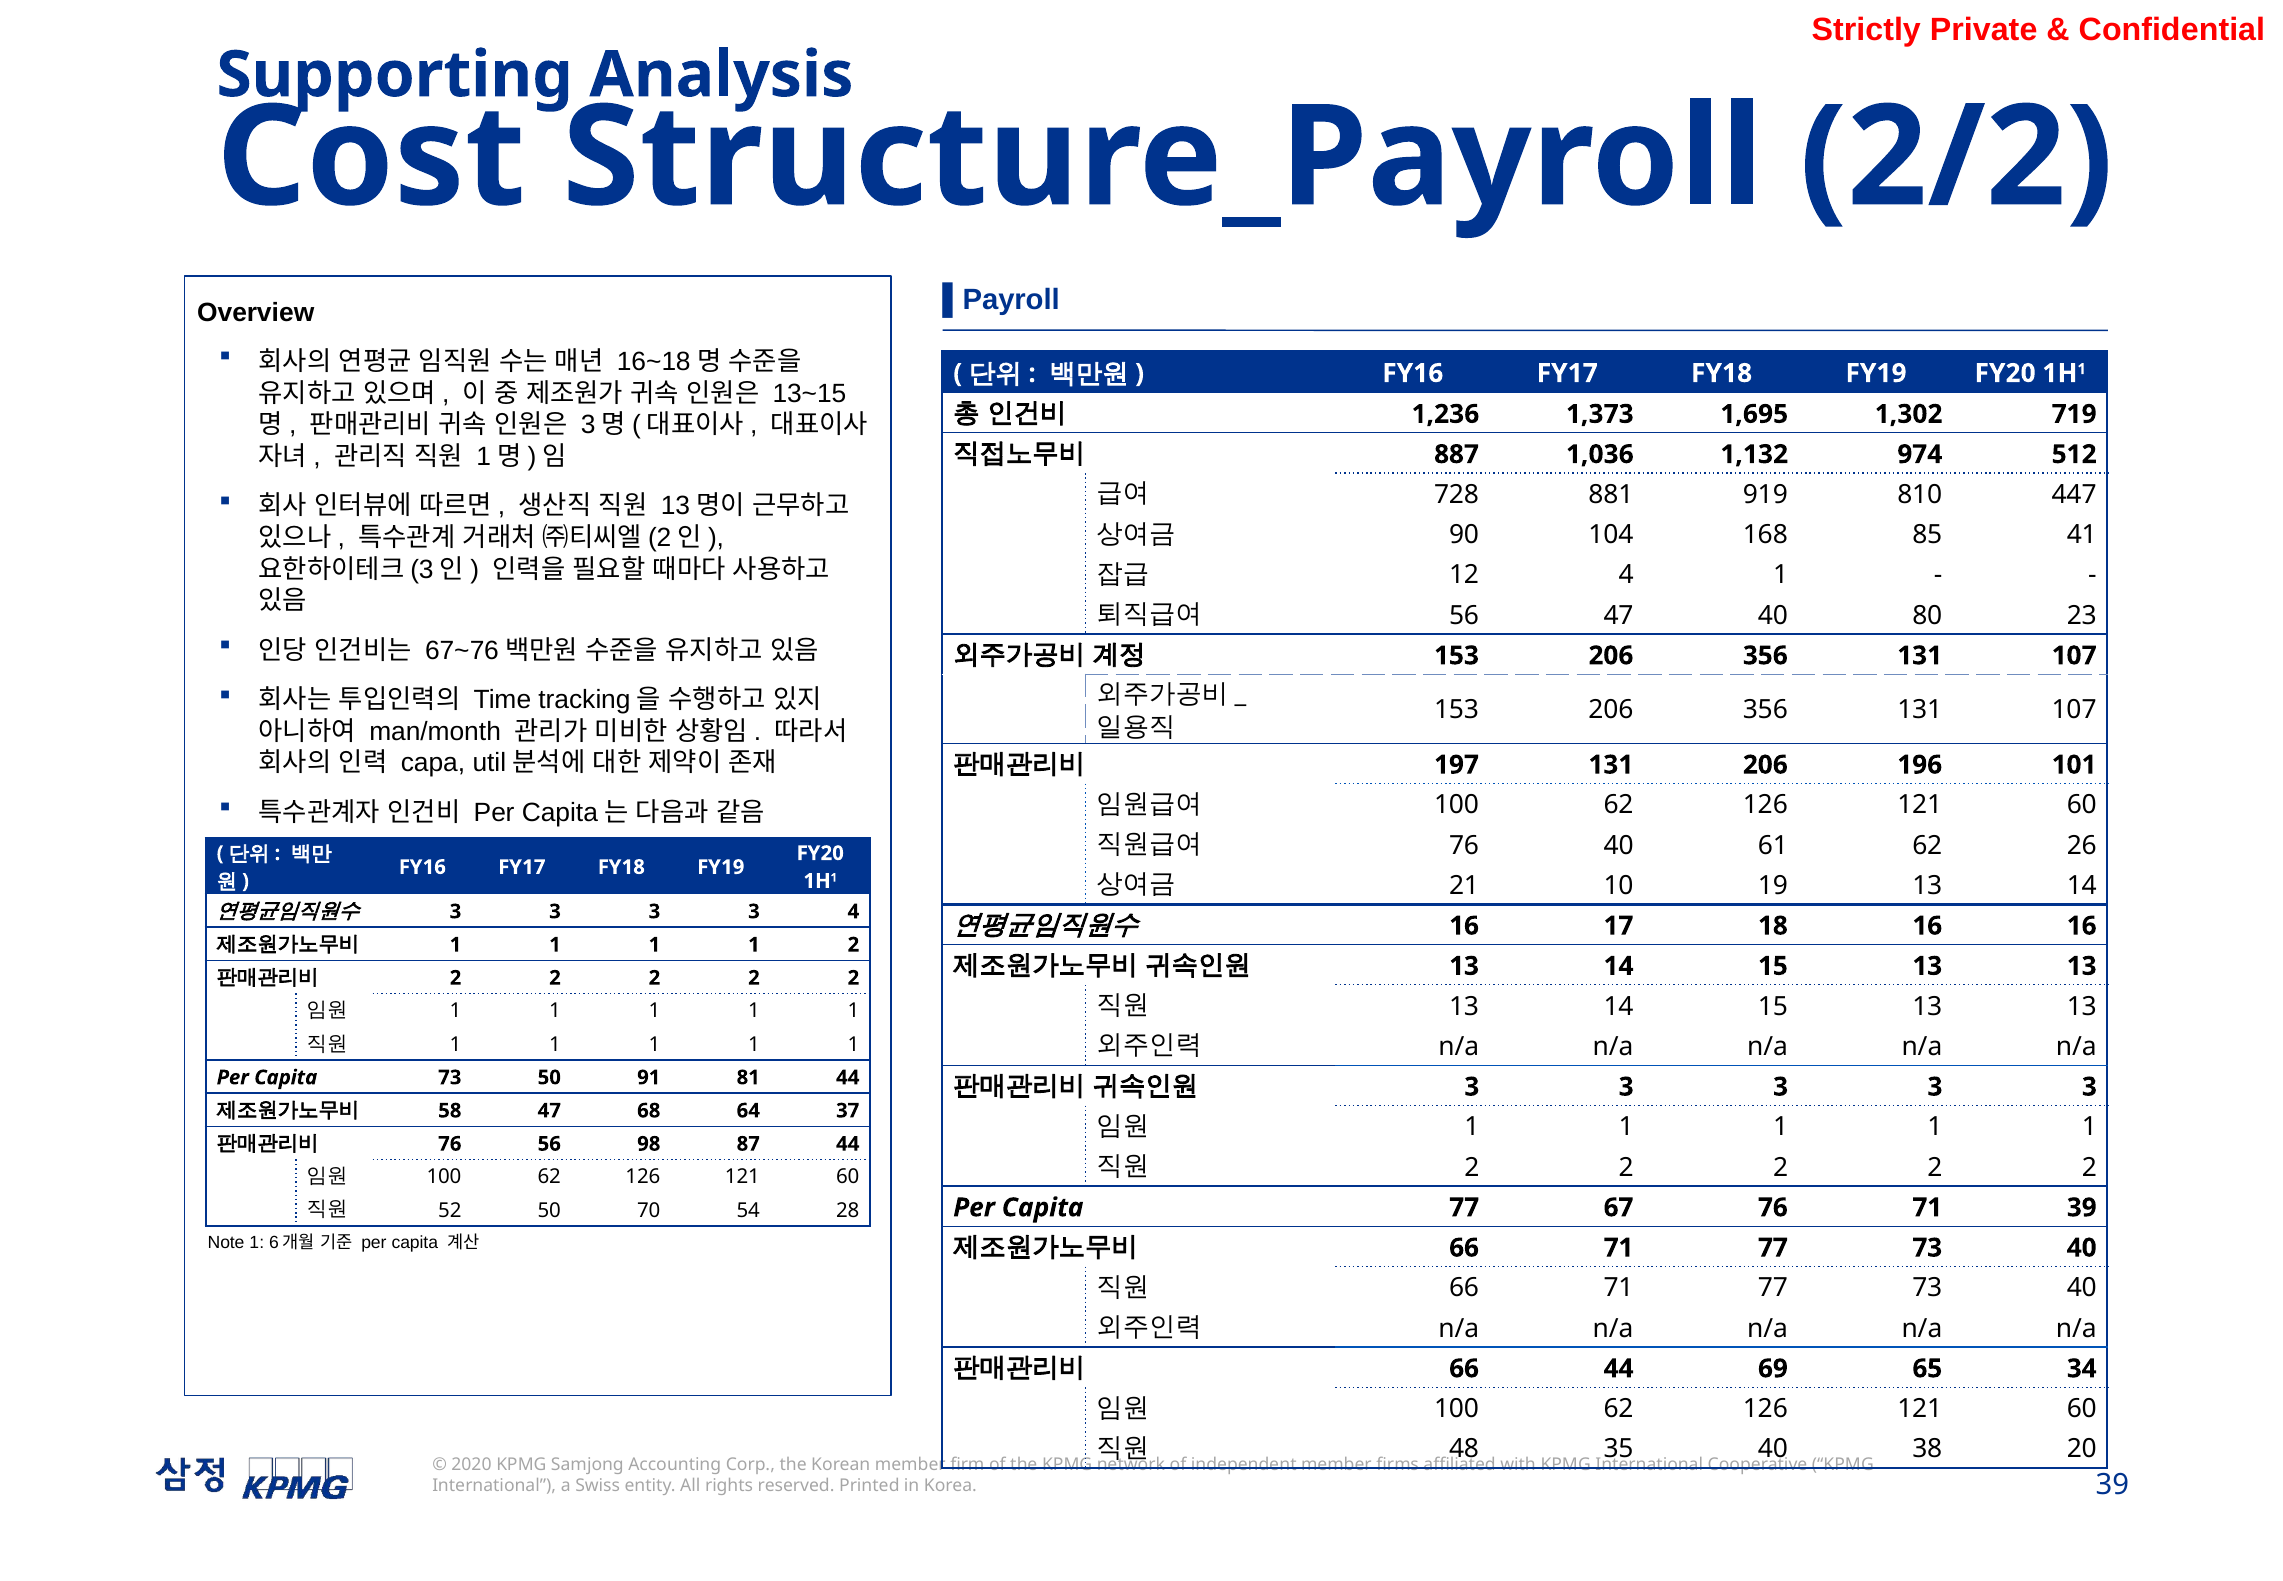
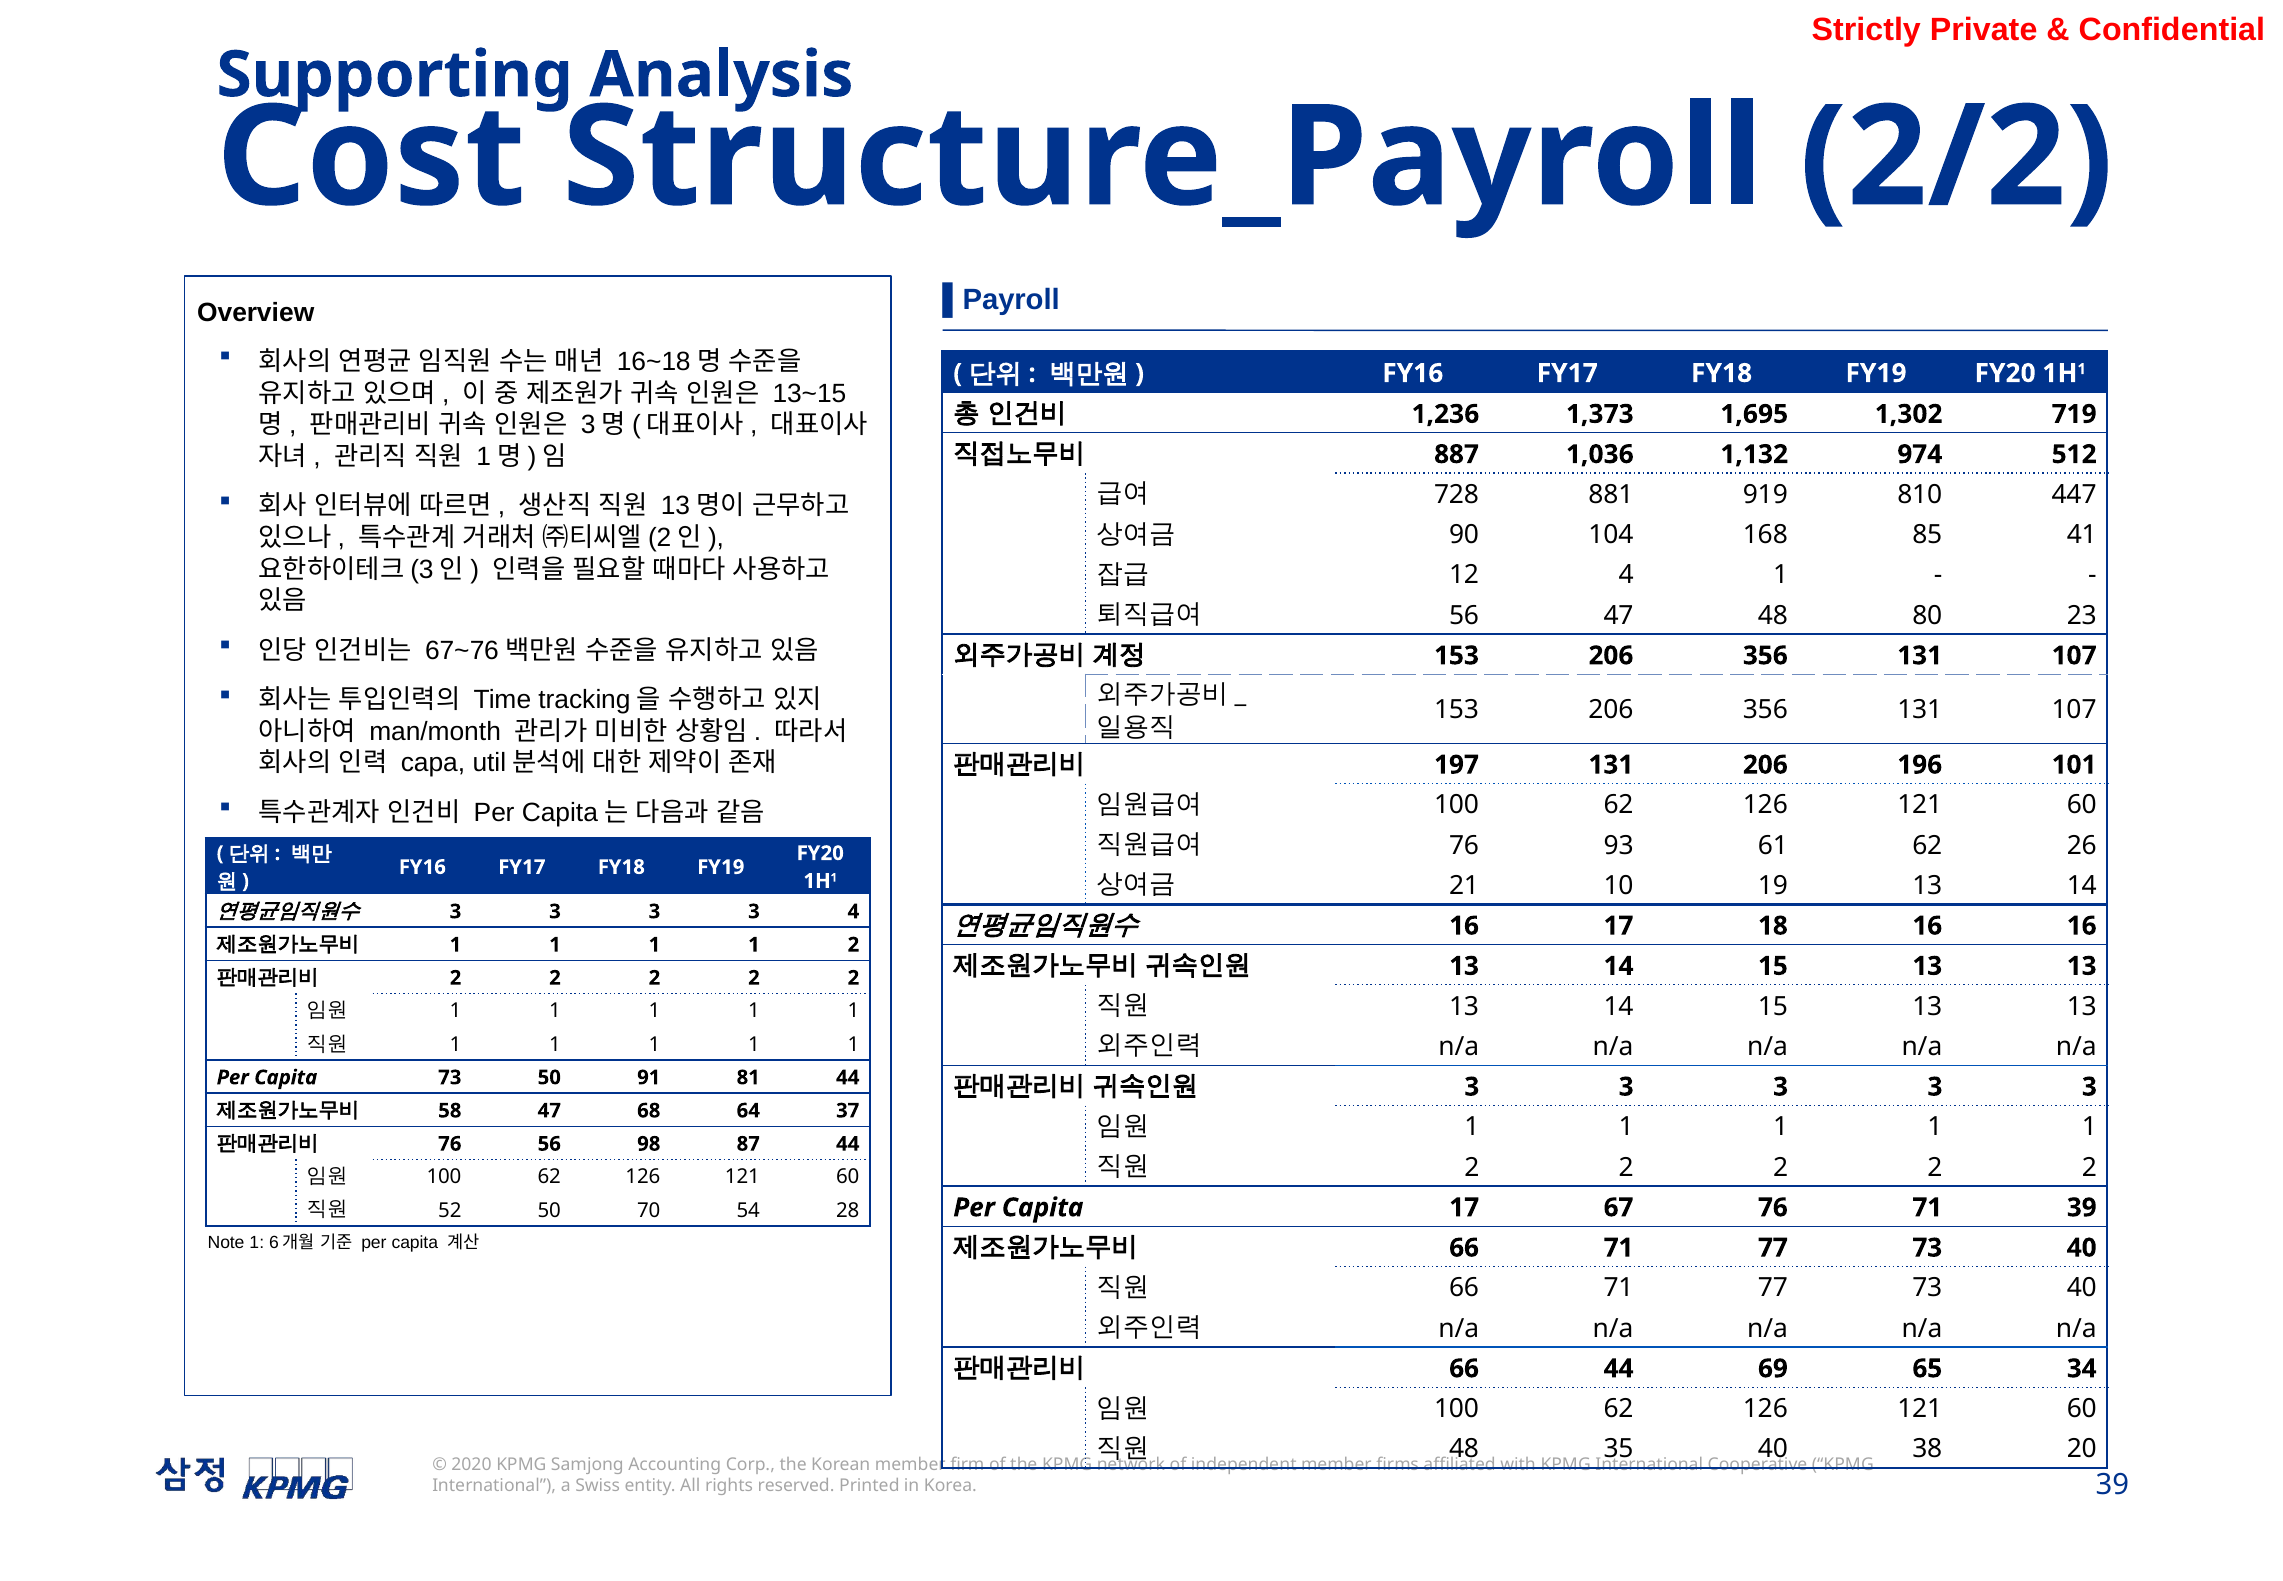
47 40: 40 -> 48 (1773, 615)
76 40: 40 -> 93 (1619, 845)
Capita 77: 77 -> 17 (1464, 1207)
